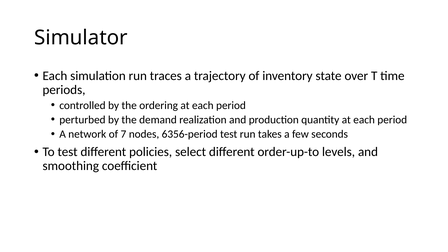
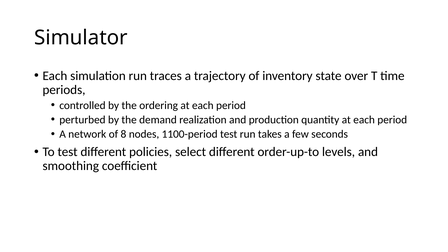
7: 7 -> 8 (123, 134)
6356-period: 6356-period -> 1100-period (190, 134)
